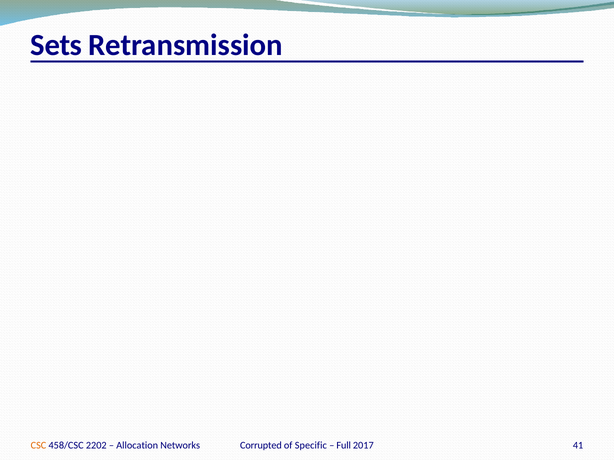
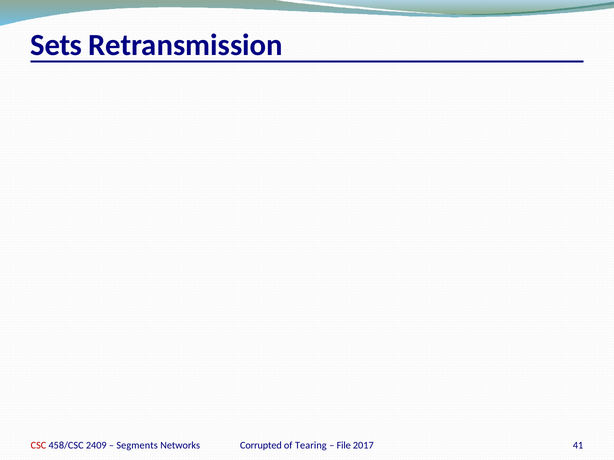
Specific: Specific -> Tearing (311, 446)
Full: Full -> File (344, 446)
CSC colour: orange -> red (38, 446)
2202: 2202 -> 2409 (96, 446)
Allocation: Allocation -> Segments (137, 446)
